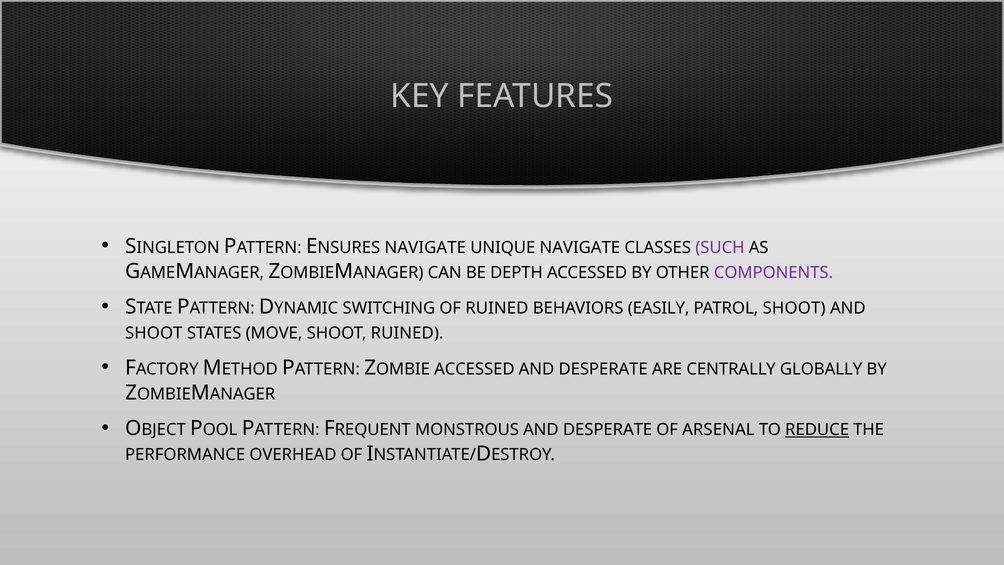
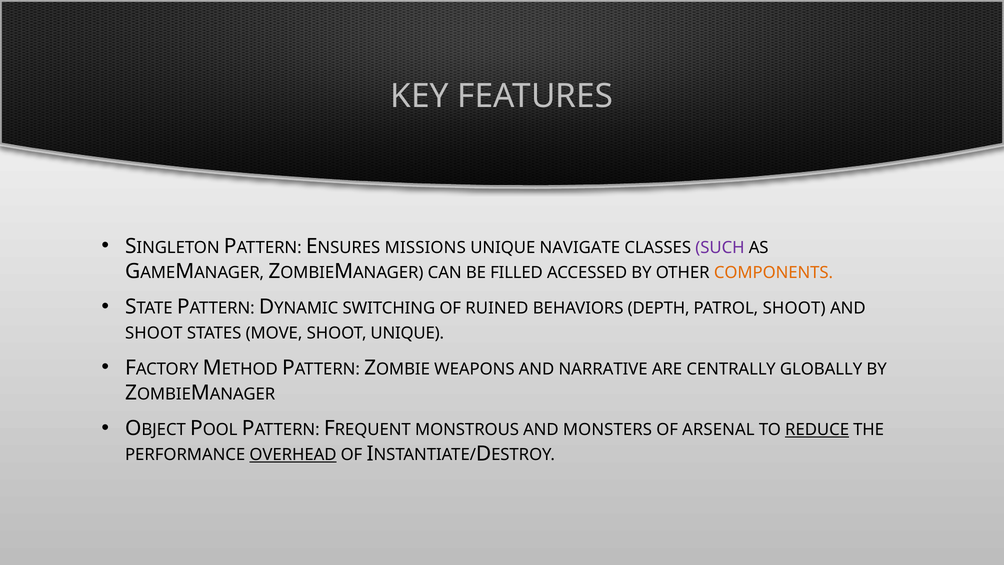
NAVIGATE: NAVIGATE -> MISSIONS (425, 247)
DEPTH: DEPTH -> FILLED (517, 273)
COMPONENTS colour: purple -> orange (773, 273)
EASILY: EASILY -> DEPTH (659, 308)
SHOOT RUINED: RUINED -> UNIQUE (407, 333)
ACCESSED: ACCESSED -> WEAPONS (474, 369)
DESPERATE: DESPERATE -> NARRATIVE (603, 369)
DESPERATE: DESPERATE -> MONSTERS (607, 430)
OVERHEAD underline: none -> present (293, 455)
